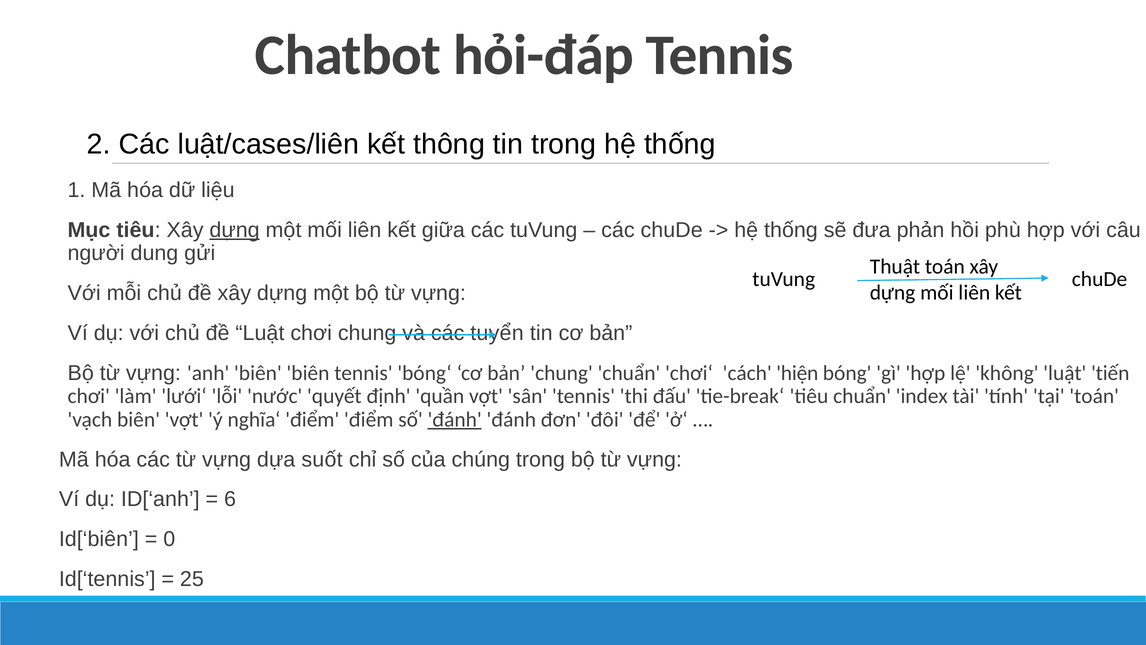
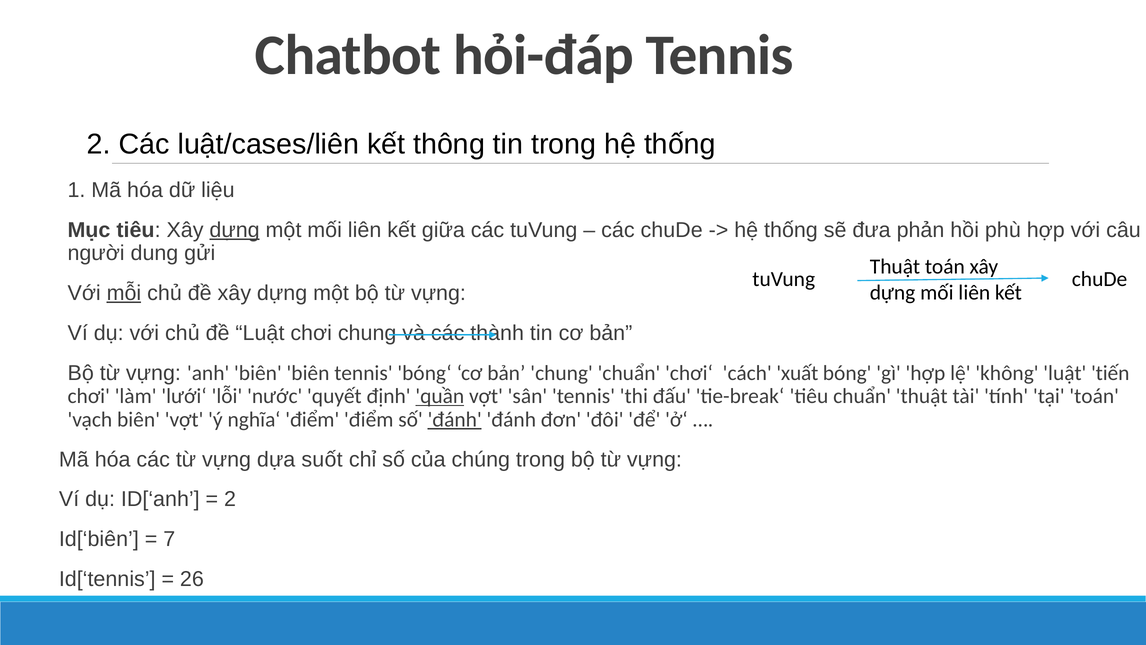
mỗi underline: none -> present (124, 293)
tuyển: tuyển -> thành (497, 333)
hiện: hiện -> xuất (797, 373)
quần underline: none -> present (440, 396)
chuẩn index: index -> thuật (922, 396)
6: 6 -> 2 (230, 499)
0: 0 -> 7 (169, 539)
25: 25 -> 26 (192, 579)
